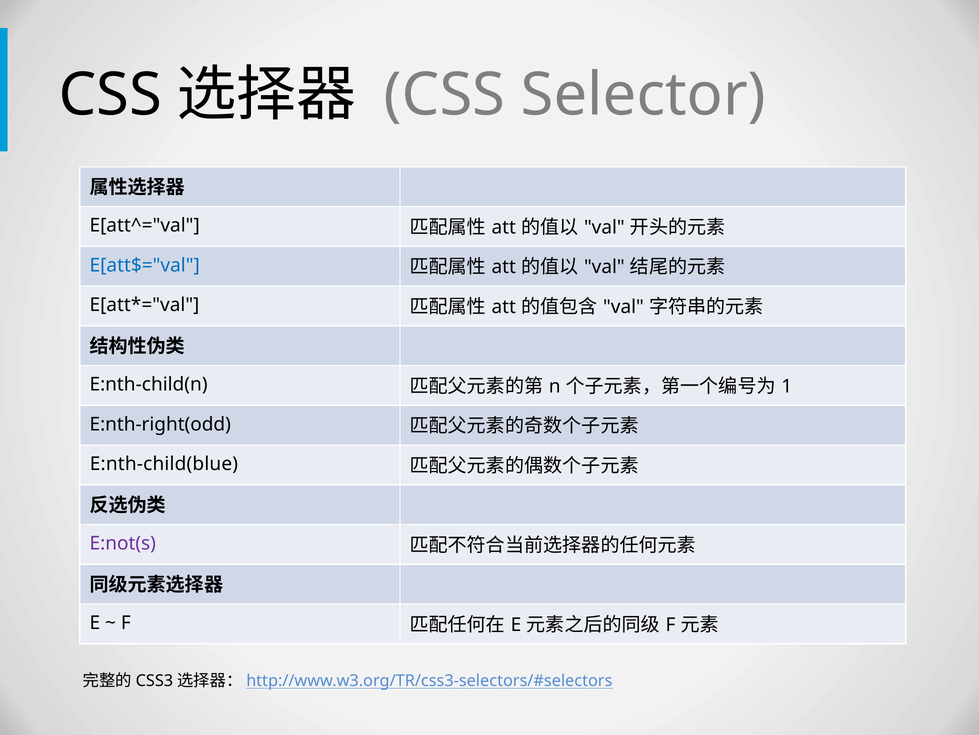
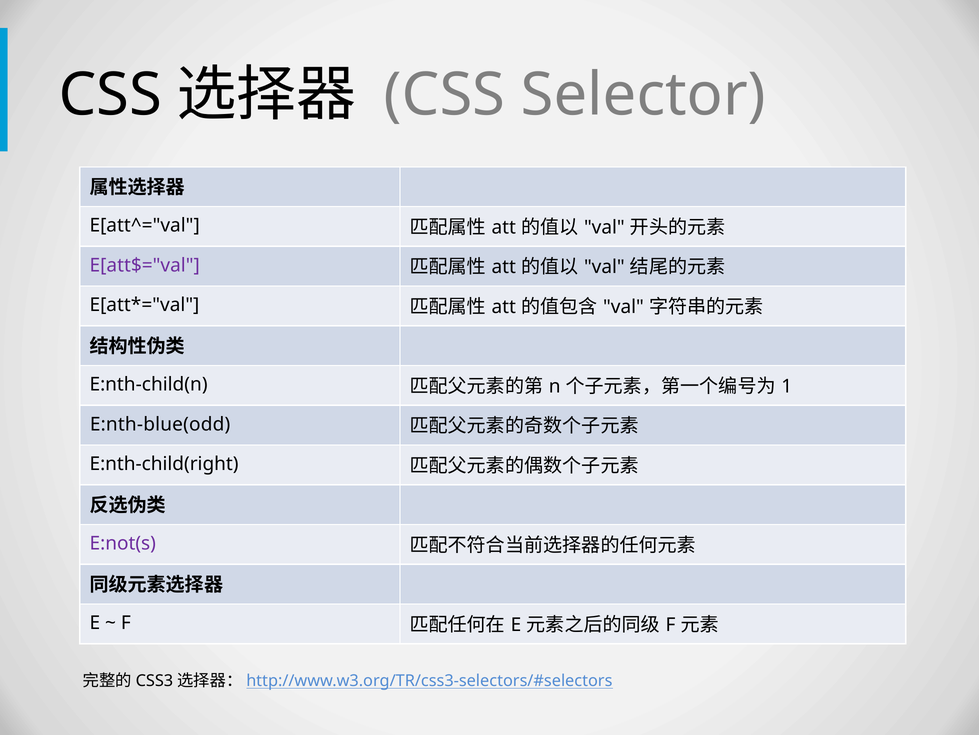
E[att$="val colour: blue -> purple (145, 265)
E:nth-right(odd: E:nth-right(odd -> E:nth-blue(odd (160, 424)
E:nth-child(blue: E:nth-child(blue -> E:nth-child(right (164, 464)
